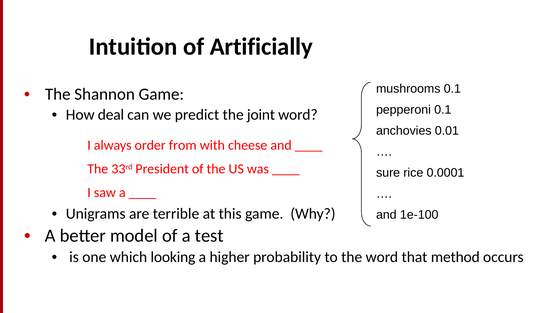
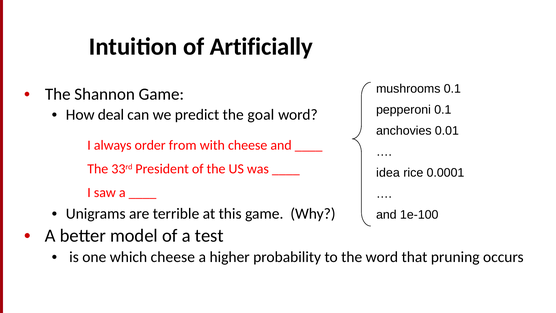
joint: joint -> goal (261, 115)
sure: sure -> idea (388, 173)
which looking: looking -> cheese (173, 257)
method: method -> pruning (455, 257)
